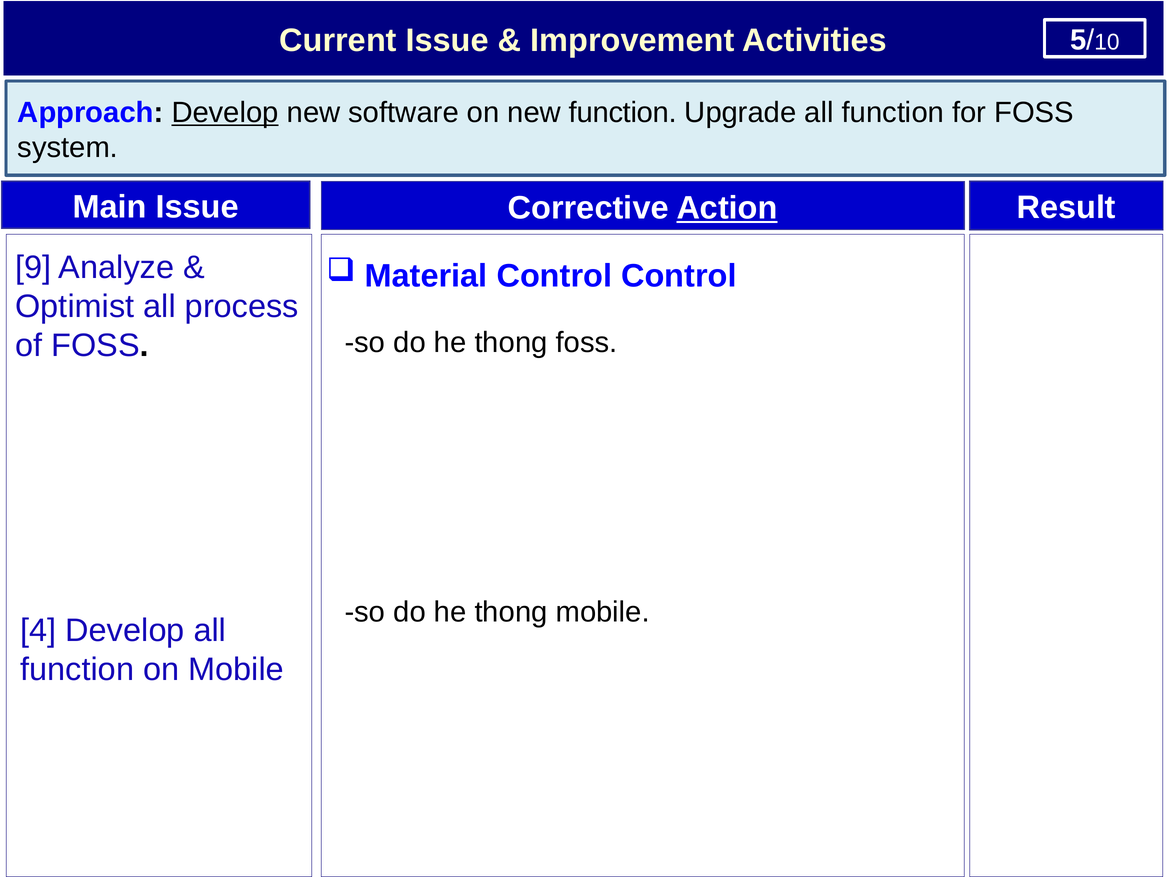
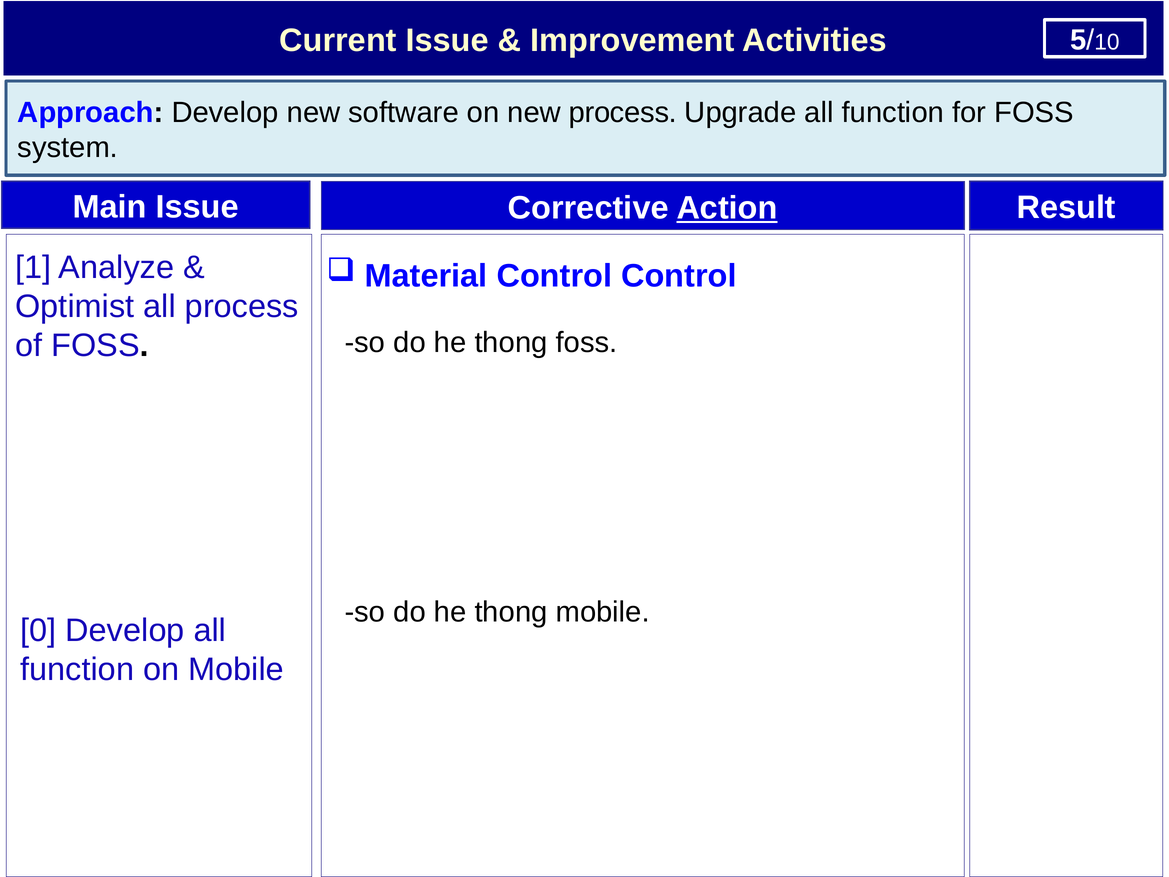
Develop underline: present -> none (225, 113)
new function: function -> process (623, 113)
9: 9 -> 1 (33, 267)
4: 4 -> 0 (38, 630)
